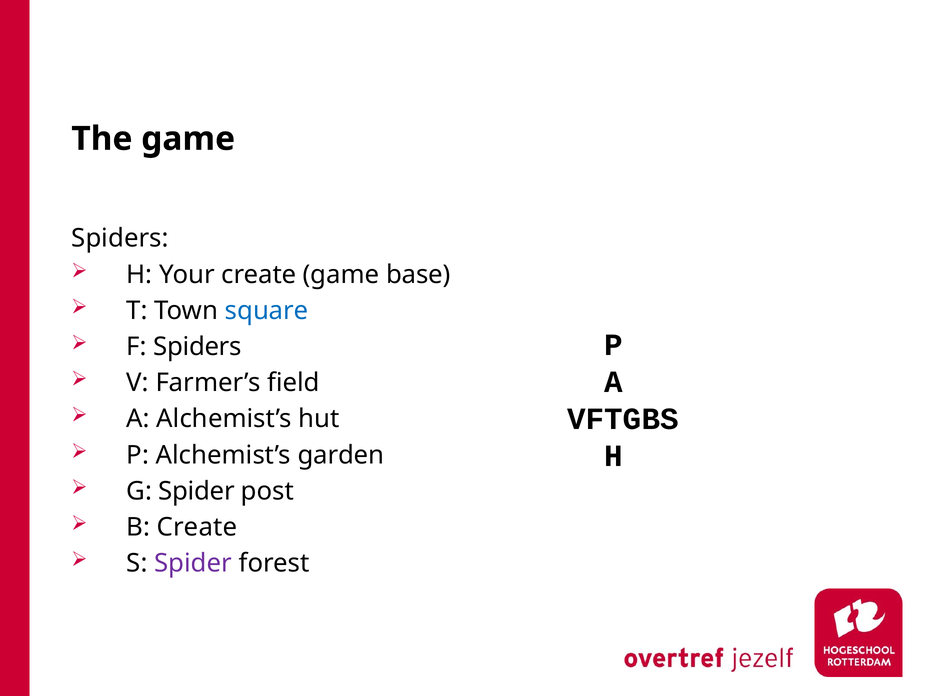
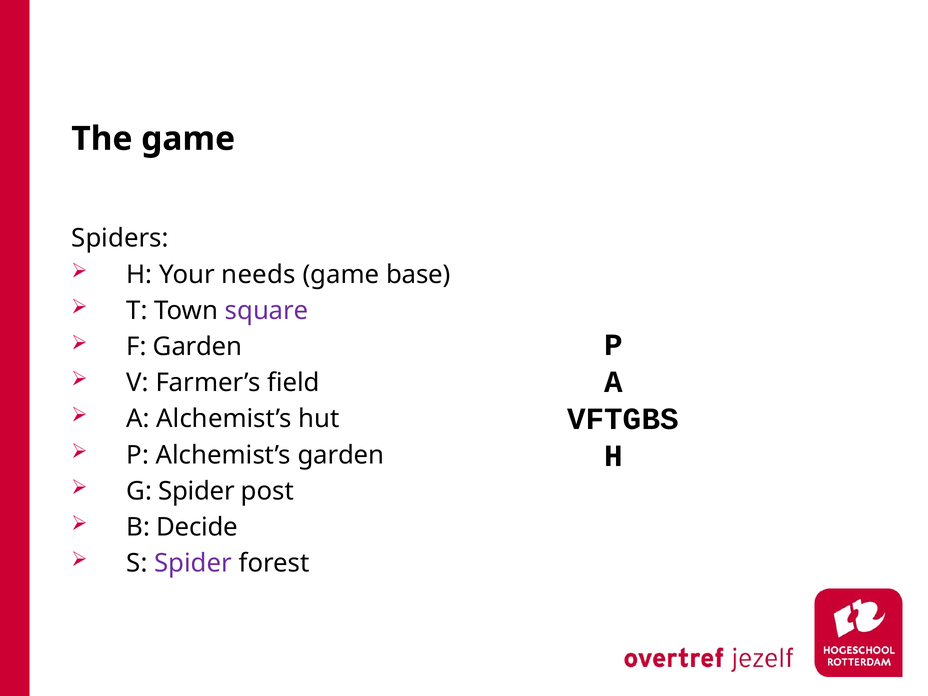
Your create: create -> needs (259, 275)
square colour: blue -> purple (267, 311)
F Spiders: Spiders -> Garden (197, 347)
B Create: Create -> Decide (197, 527)
